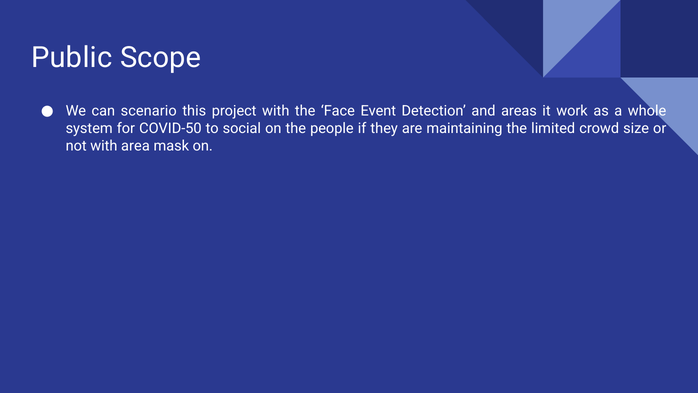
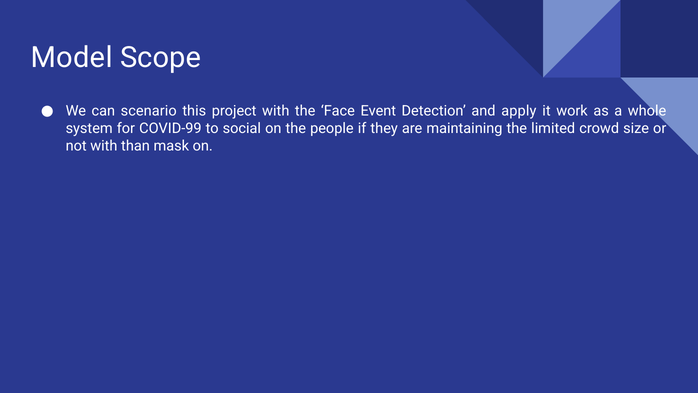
Public: Public -> Model (72, 58)
areas: areas -> apply (519, 111)
COVID-50: COVID-50 -> COVID-99 (170, 128)
area: area -> than (135, 146)
